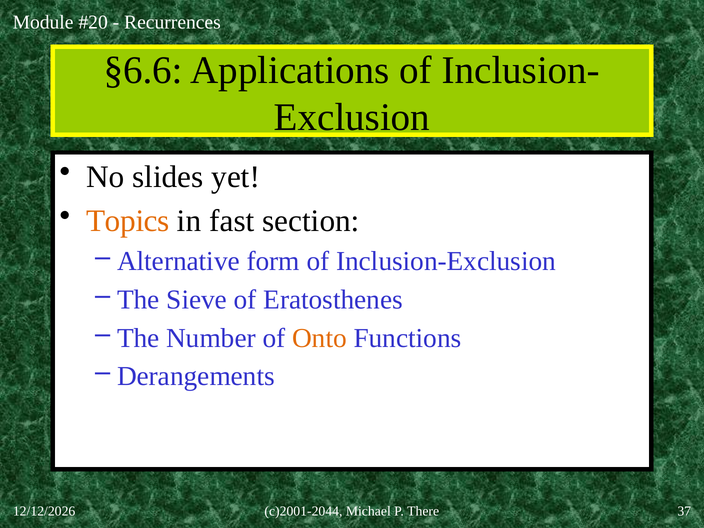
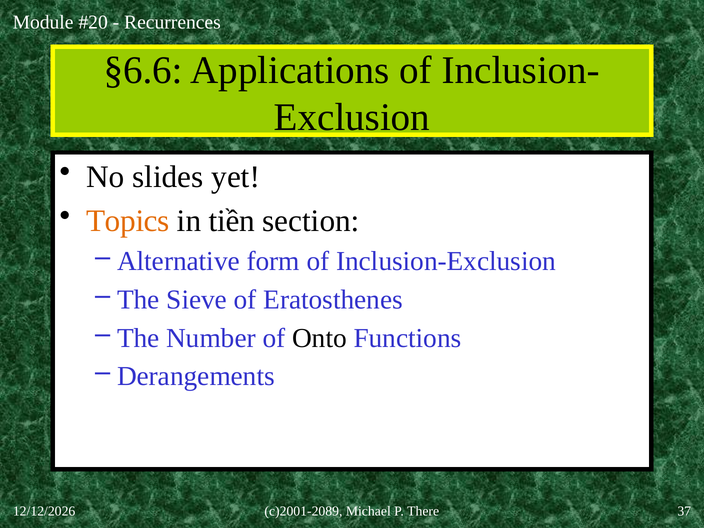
fast: fast -> tiền (232, 221)
Onto colour: orange -> black (320, 338)
c)2001-2044: c)2001-2044 -> c)2001-2089 (303, 511)
